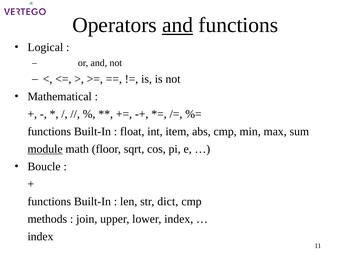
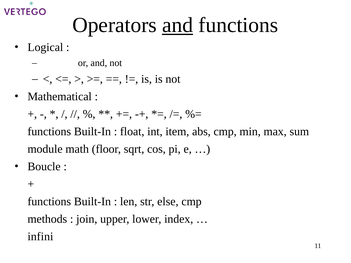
module underline: present -> none (45, 149)
dict: dict -> else (168, 202)
index: index -> infini (40, 237)
